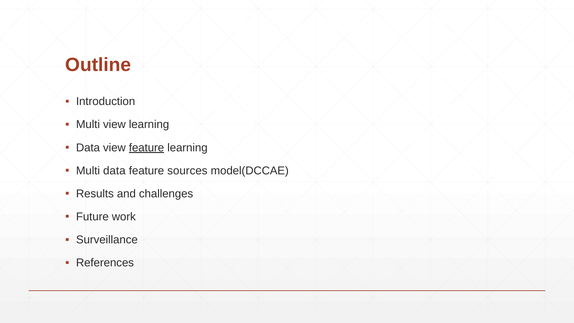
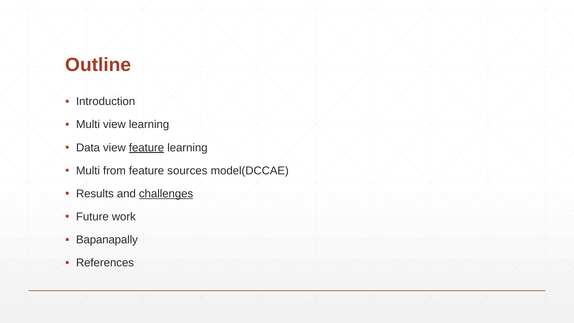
Multi data: data -> from (114, 171)
challenges underline: none -> present (166, 194)
Surveillance: Surveillance -> Bapanapally (107, 240)
